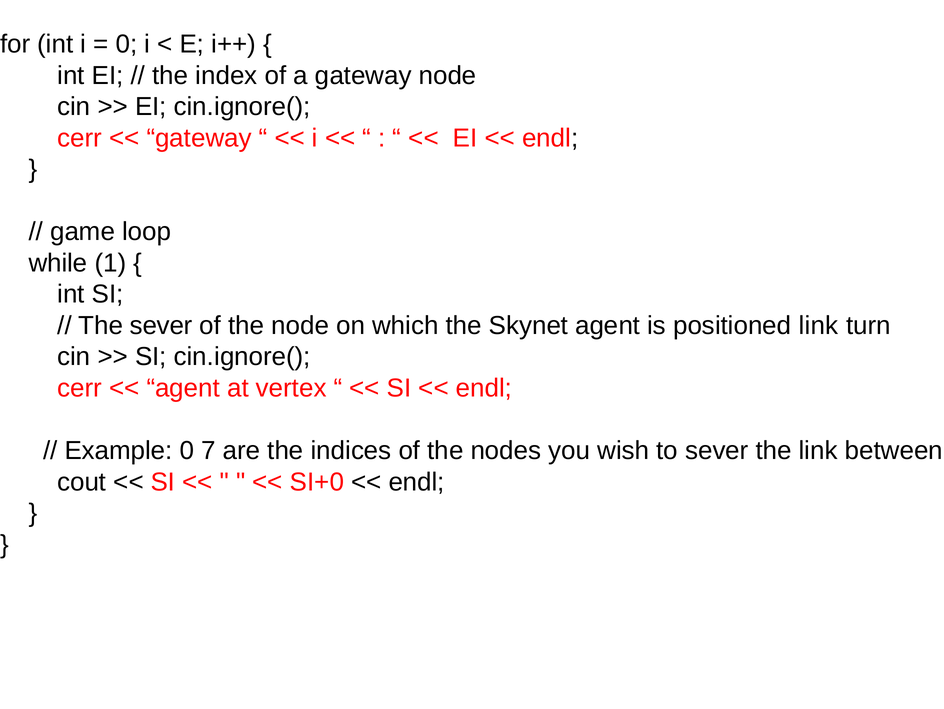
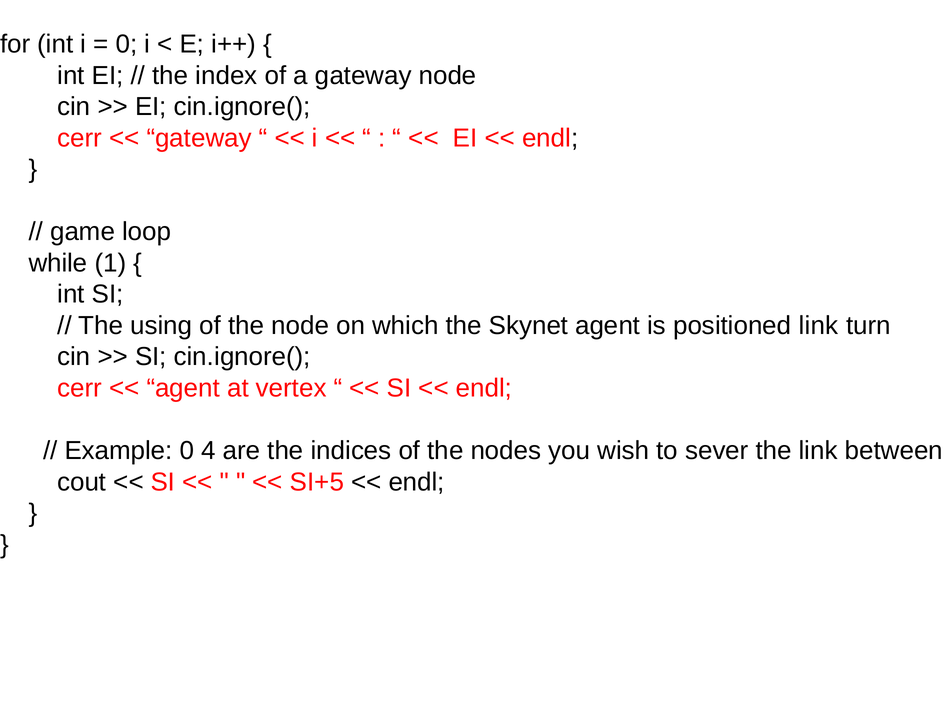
The sever: sever -> using (161, 325)
7: 7 -> 4 (208, 450)
SI+0: SI+0 -> SI+5 (317, 482)
